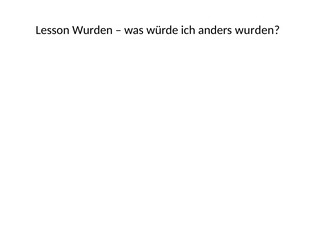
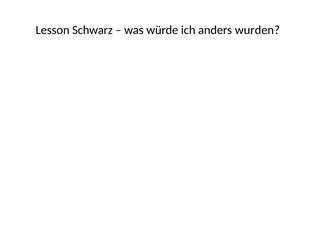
Lesson Wurden: Wurden -> Schwarz (92, 30)
